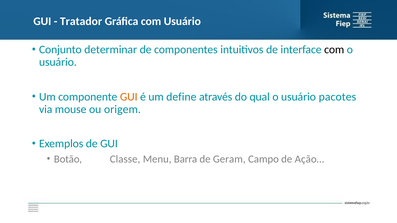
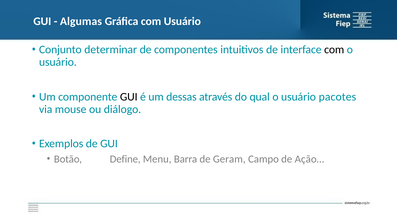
Tratador: Tratador -> Algumas (81, 21)
GUI colour: orange -> black (129, 97)
define: define -> dessas (181, 97)
origem: origem -> diálogo (122, 109)
Classe: Classe -> Define (125, 159)
